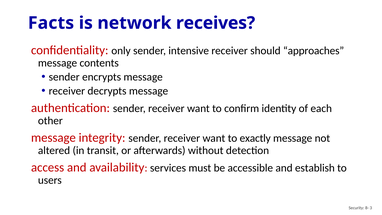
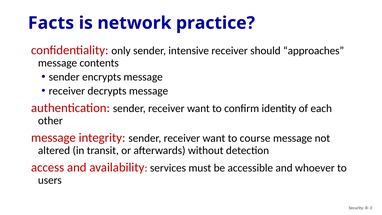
receives: receives -> practice (215, 23)
exactly: exactly -> course (255, 138)
establish: establish -> whoever (315, 168)
